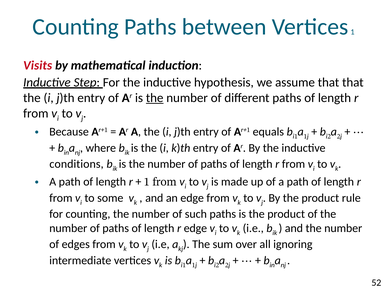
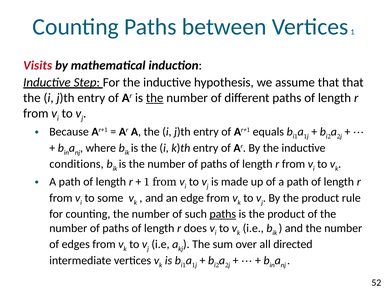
paths underline: none -> present (223, 214)
r edge: edge -> does (195, 228)
ignoring: ignoring -> directed (293, 245)
